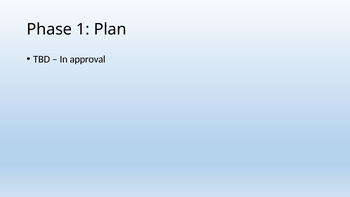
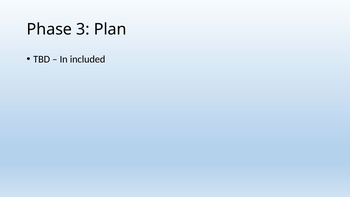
1: 1 -> 3 (83, 29)
approval: approval -> included (88, 59)
